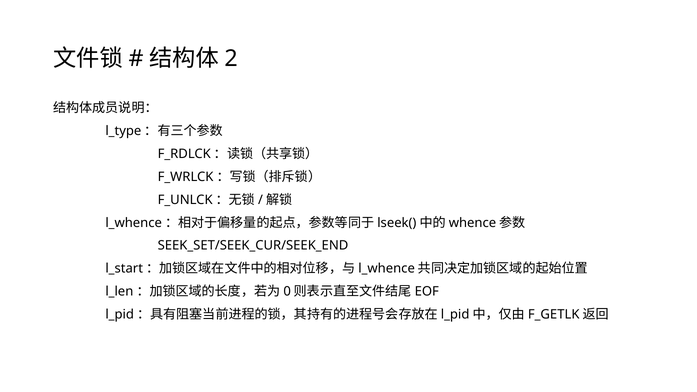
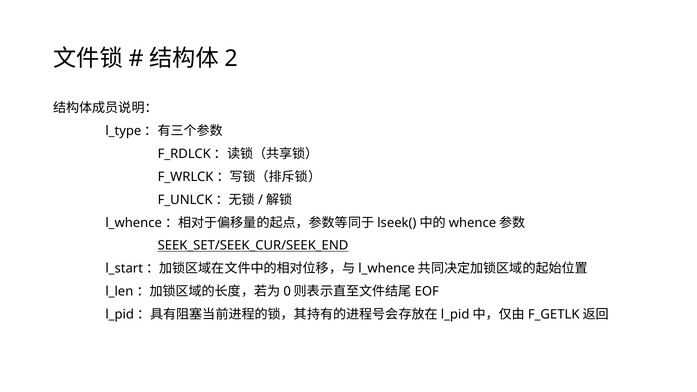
SEEK_SET/SEEK_CUR/SEEK_END underline: none -> present (253, 246)
